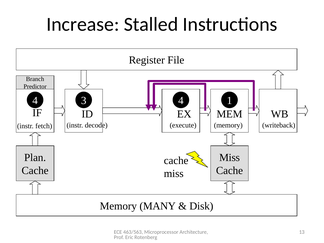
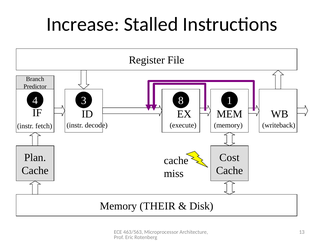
3 4: 4 -> 8 (181, 101)
Miss: Miss -> Cost (229, 158)
MANY: MANY -> THEIR (158, 206)
